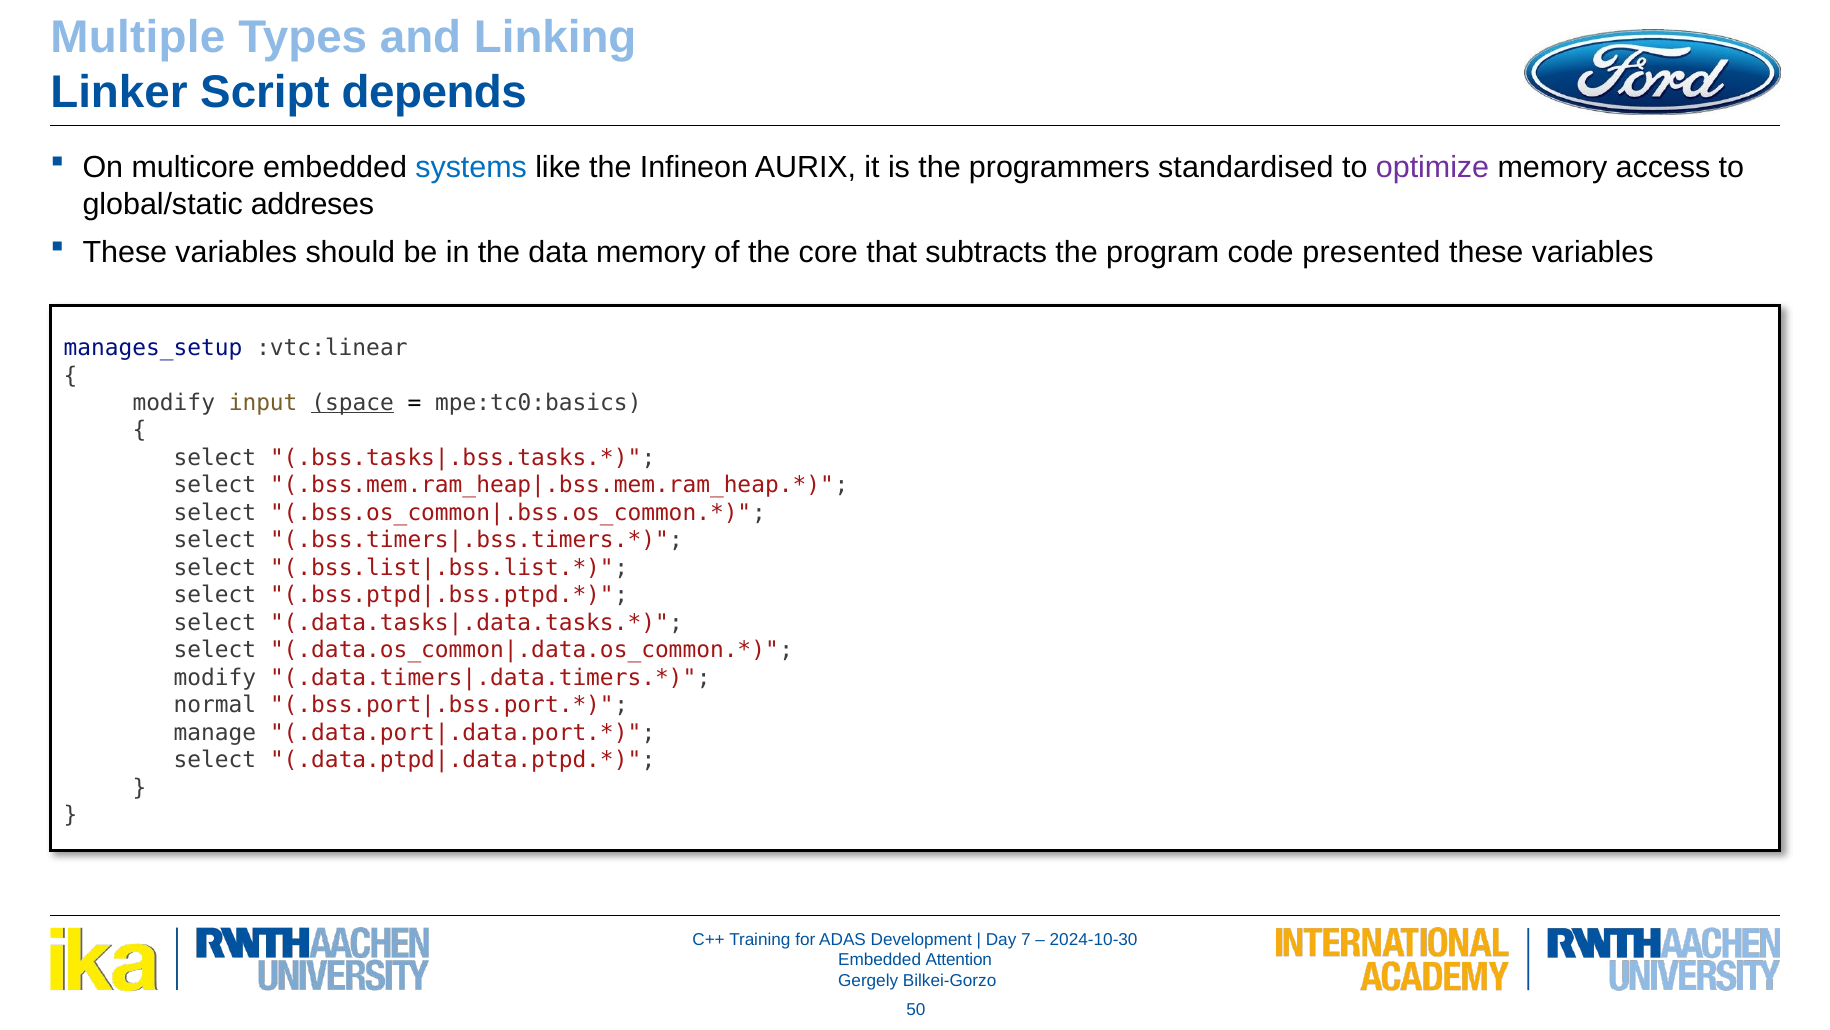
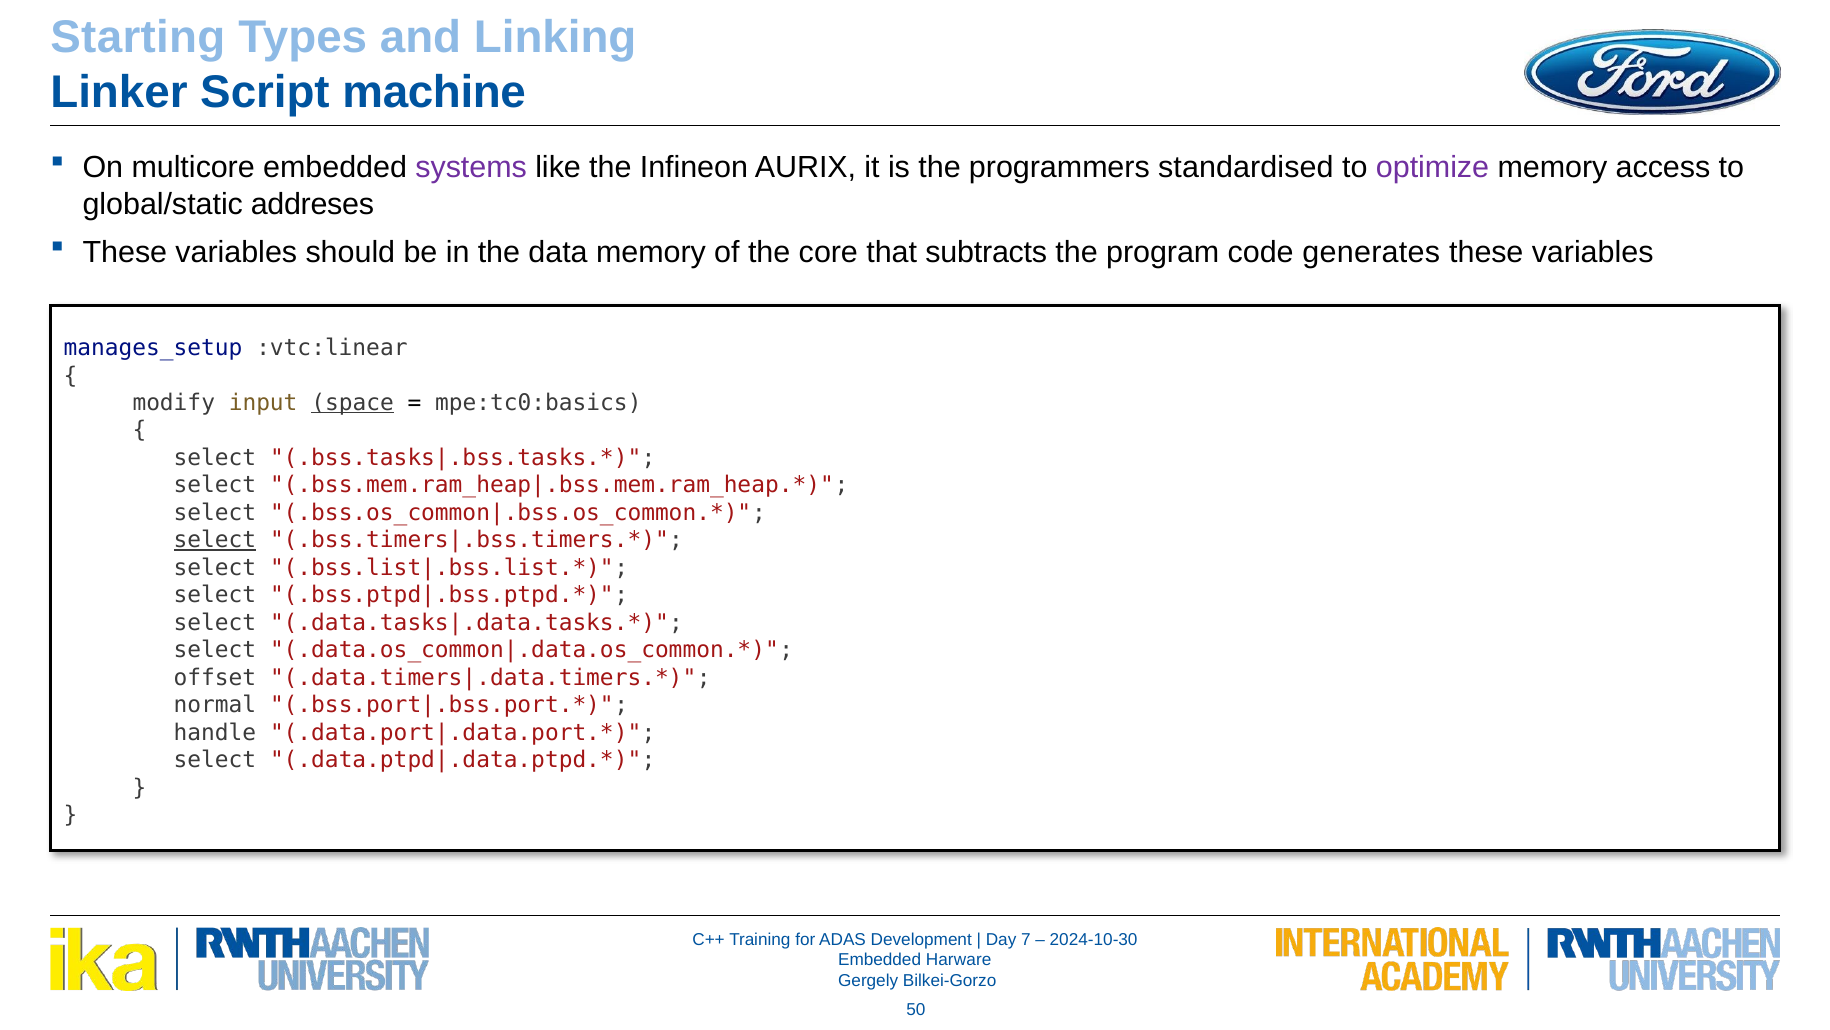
Multiple: Multiple -> Starting (138, 37)
depends: depends -> machine (434, 92)
systems colour: blue -> purple (471, 168)
presented: presented -> generates (1371, 252)
select underline: none -> present (215, 540)
modify: modify -> offset (215, 677)
manage: manage -> handle (215, 732)
Attention: Attention -> Harware (959, 960)
